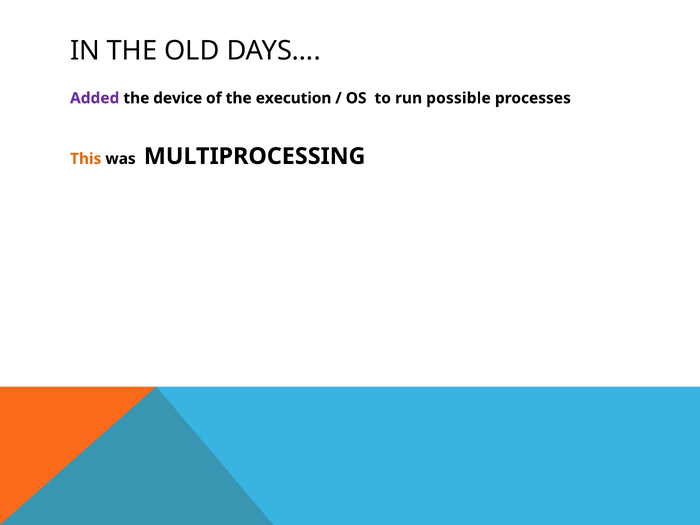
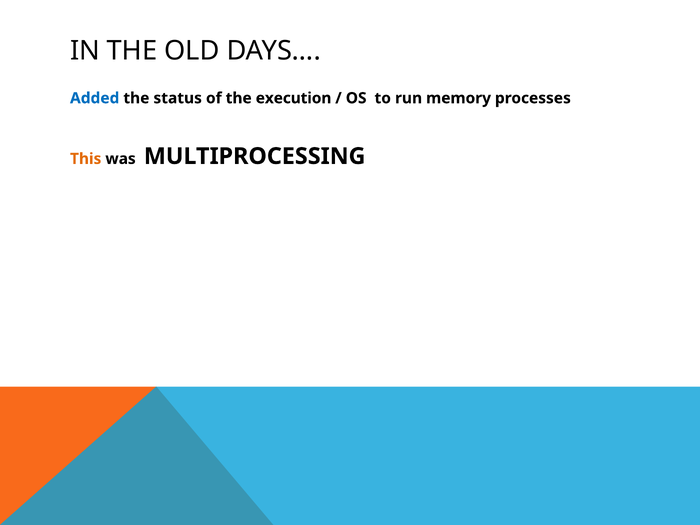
Added colour: purple -> blue (95, 98)
device: device -> status (178, 98)
possible: possible -> memory (459, 98)
